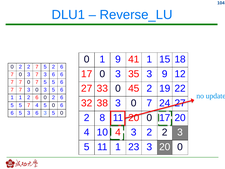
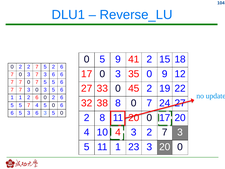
0 1: 1 -> 5 (102, 59)
41 1: 1 -> 2 (149, 59)
35 3: 3 -> 0 (149, 74)
38 3: 3 -> 8 (118, 103)
3 2 2: 2 -> 7 (165, 132)
